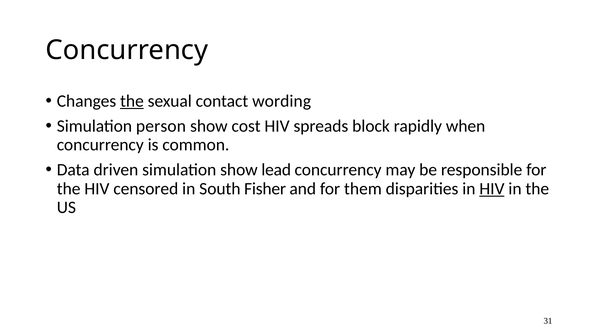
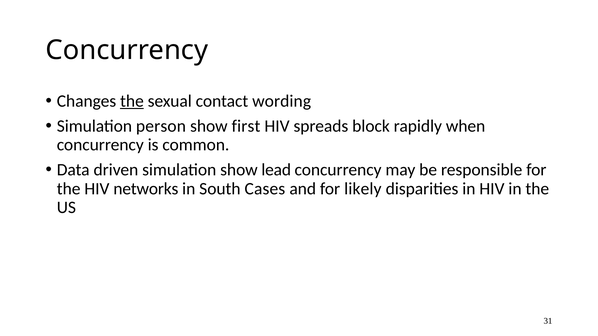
cost: cost -> first (246, 126)
censored: censored -> networks (146, 189)
Fisher: Fisher -> Cases (265, 189)
them: them -> likely (363, 189)
HIV underline: present -> none (492, 189)
